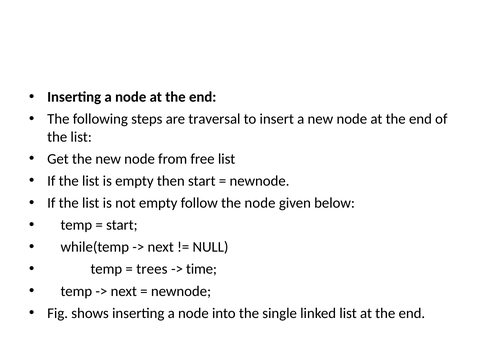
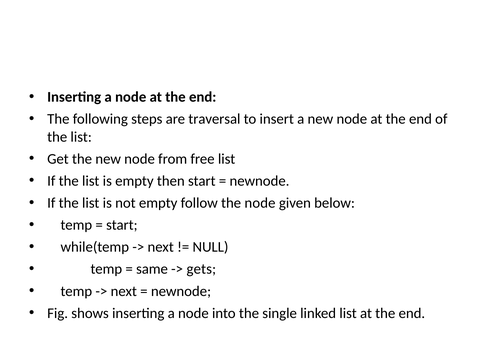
trees: trees -> same (152, 269)
time: time -> gets (201, 269)
